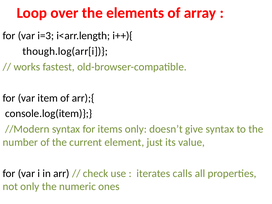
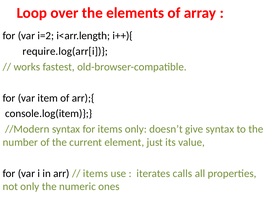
i=3: i=3 -> i=2 (46, 36)
though.log(arr[i: though.log(arr[i -> require.log(arr[i (65, 51)
check: check -> items (96, 173)
